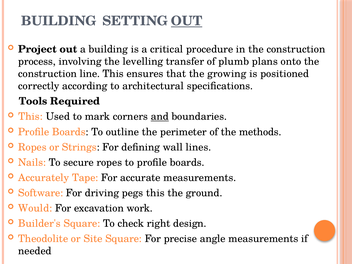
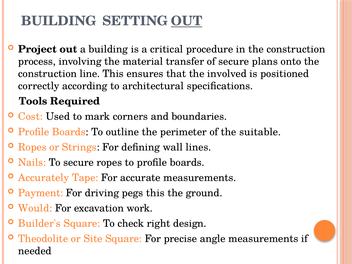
levelling: levelling -> material (143, 61)
of plumb: plumb -> secure (234, 61)
growing: growing -> involved (227, 74)
This: This -> Cost (31, 117)
and underline: present -> none (160, 117)
methods: methods -> suitable (260, 132)
Software: Software -> Payment (41, 193)
